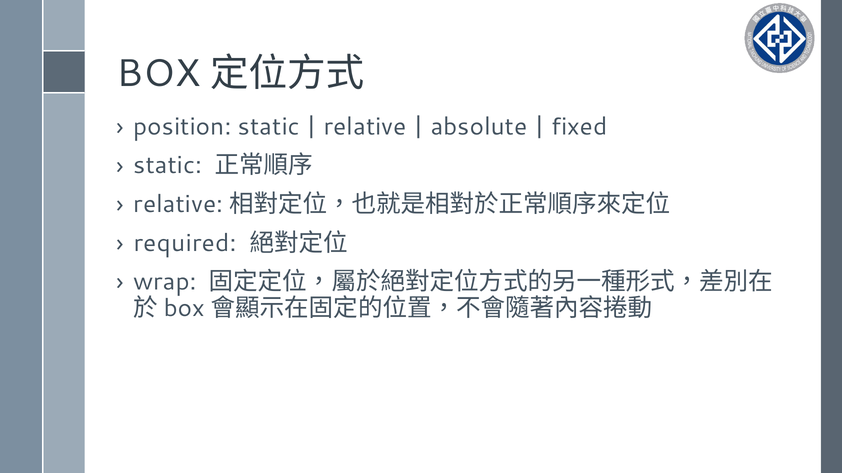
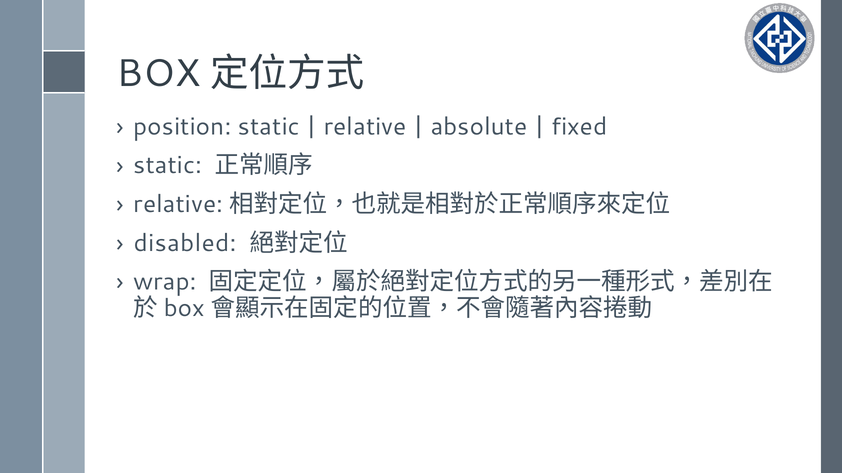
required: required -> disabled (185, 243)
